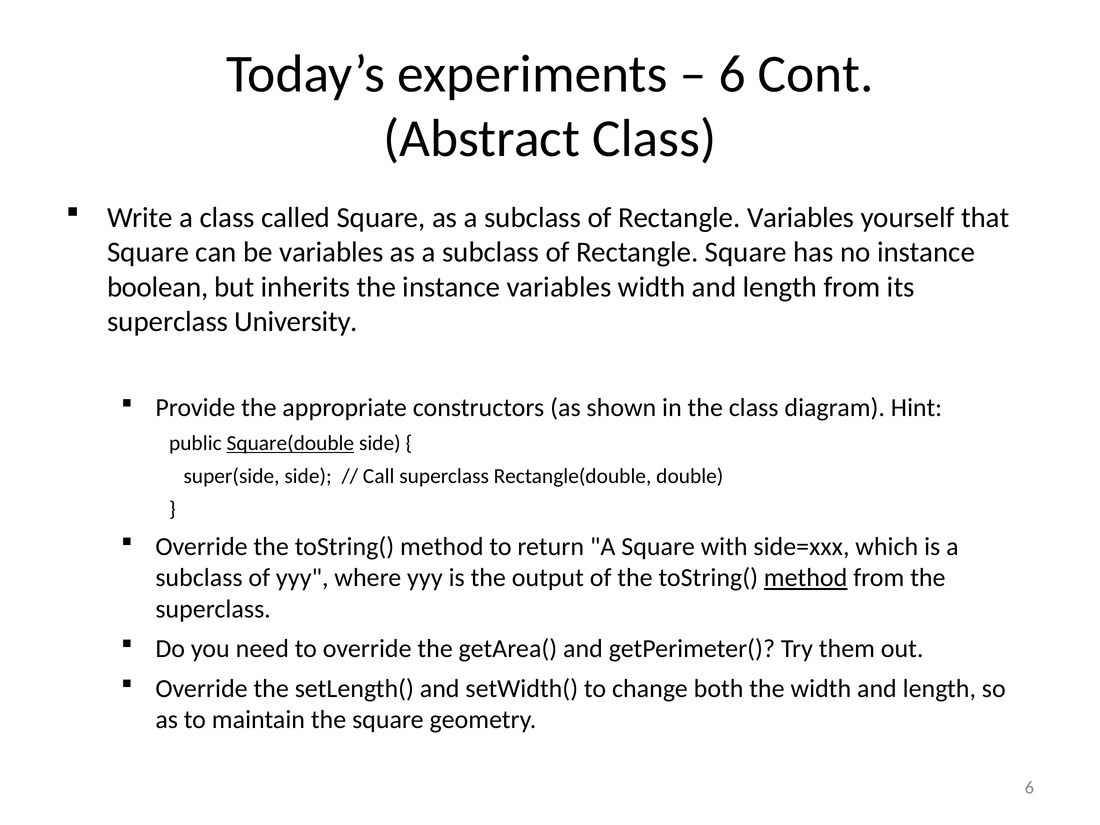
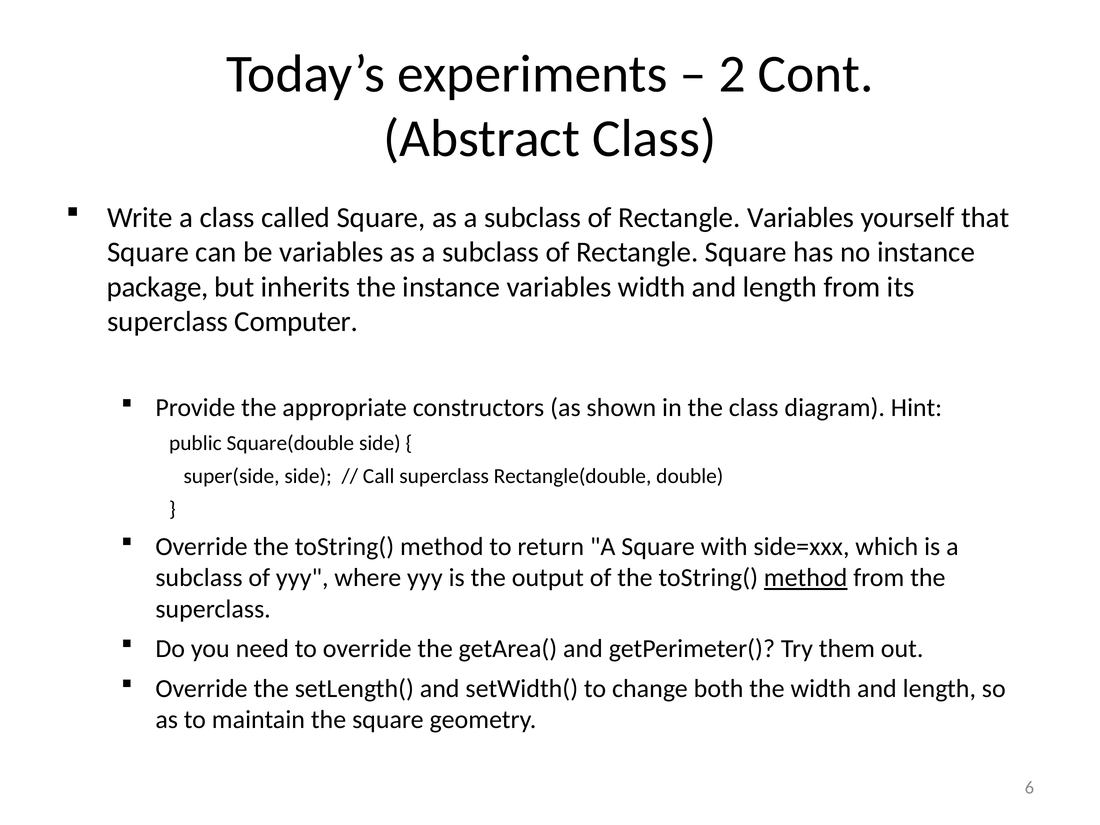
6: 6 -> 2 (732, 74)
boolean: boolean -> package (158, 287)
University: University -> Computer (296, 322)
Square(double underline: present -> none (290, 443)
